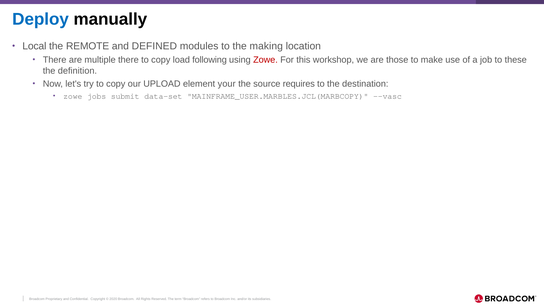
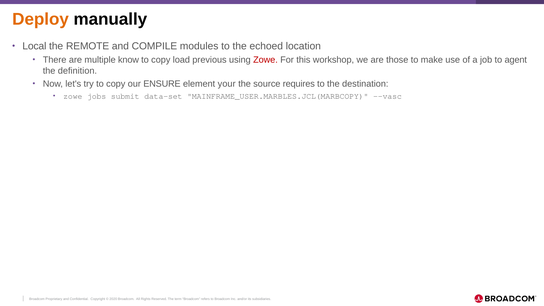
Deploy colour: blue -> orange (41, 19)
DEFINED: DEFINED -> COMPILE (154, 46)
making: making -> echoed (266, 46)
multiple there: there -> know (128, 60)
following: following -> previous (209, 60)
these: these -> agent (516, 60)
UPLOAD: UPLOAD -> ENSURE (162, 84)
